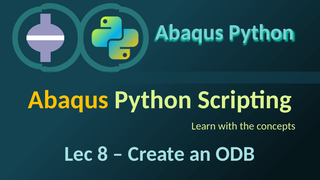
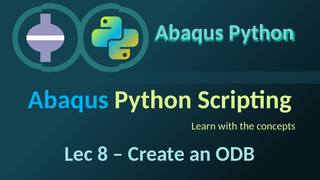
Abaqus colour: yellow -> light blue (68, 100)
